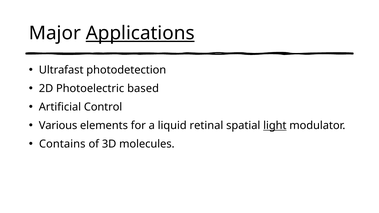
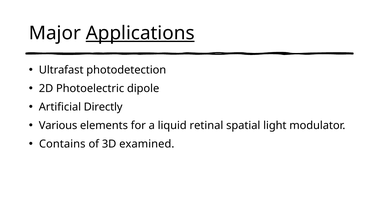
based: based -> dipole (143, 89)
Control: Control -> Directly (103, 107)
light underline: present -> none (275, 126)
molecules: molecules -> examined (147, 144)
